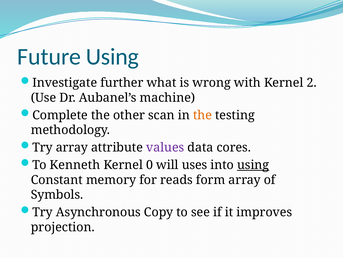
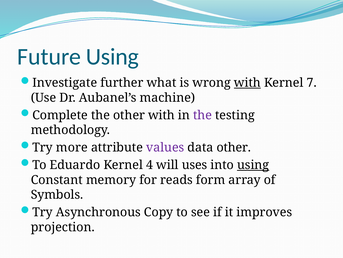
with underline: none -> present (247, 83)
2: 2 -> 7 (312, 83)
other scan: scan -> with (161, 115)
the colour: orange -> purple (202, 115)
Try array: array -> more (72, 147)
data cores: cores -> other (234, 147)
Kenneth: Kenneth -> Eduardo (75, 164)
0: 0 -> 4 (150, 164)
